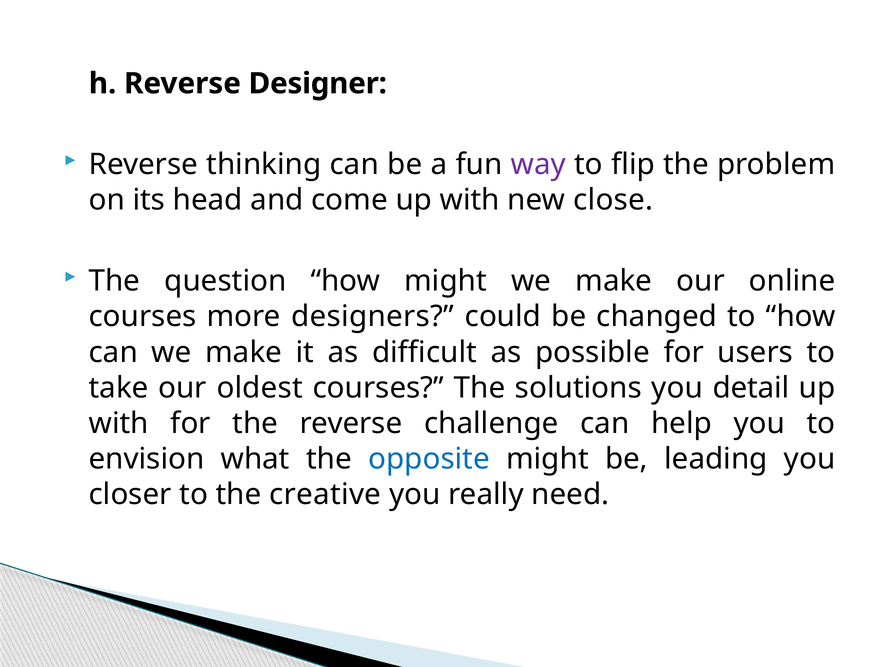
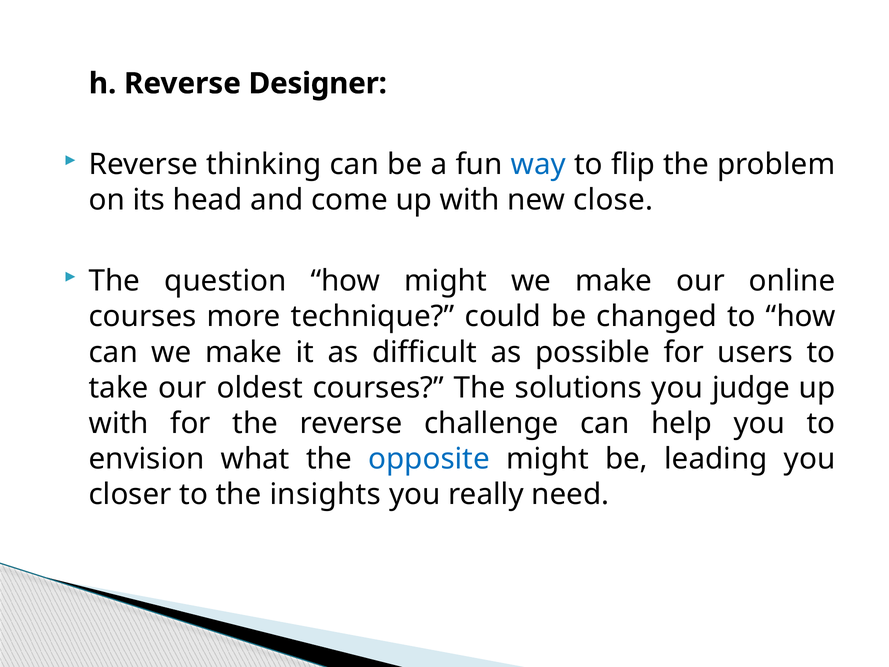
way colour: purple -> blue (538, 164)
designers: designers -> technique (373, 317)
detail: detail -> judge (751, 388)
creative: creative -> insights (325, 494)
